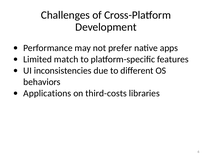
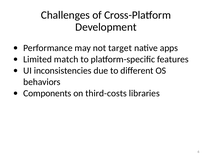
prefer: prefer -> target (120, 48)
Applications: Applications -> Components (47, 93)
